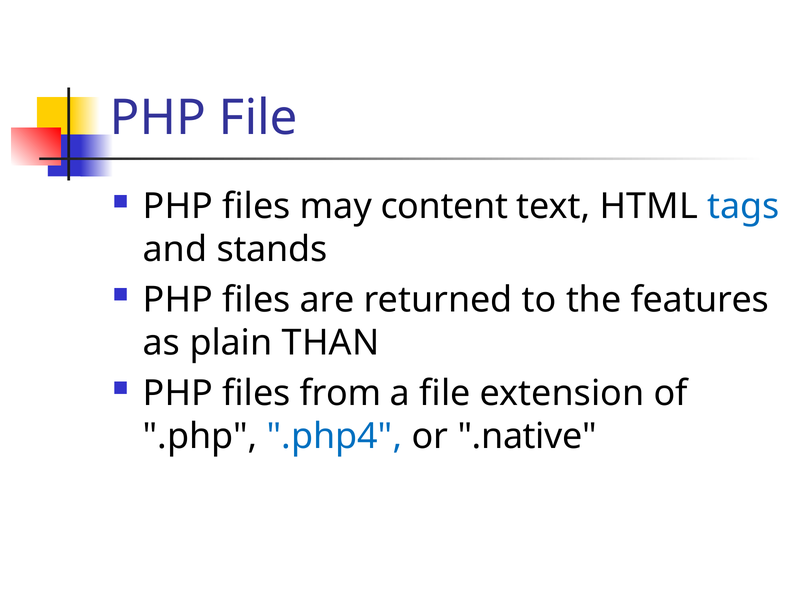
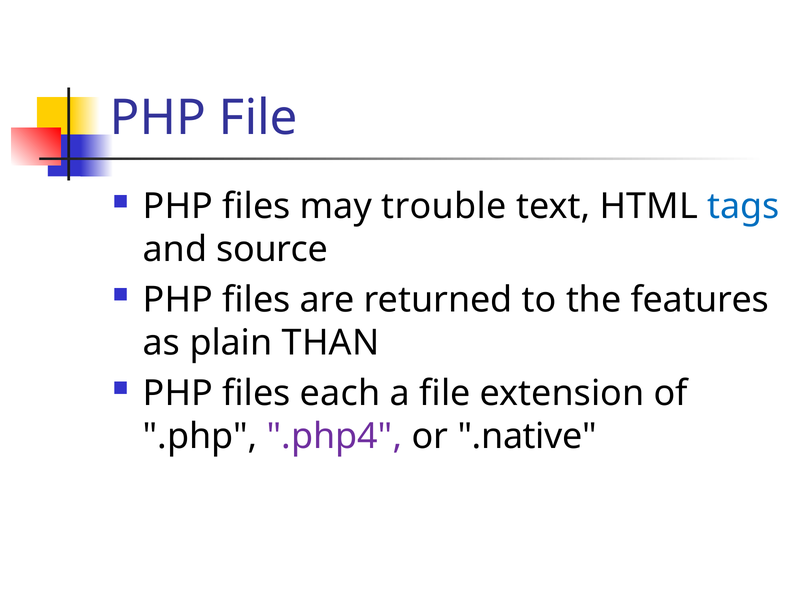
content: content -> trouble (444, 206)
stands: stands -> source (272, 250)
from: from -> each (340, 393)
.php4 colour: blue -> purple (335, 436)
